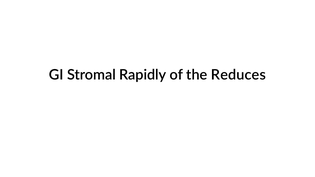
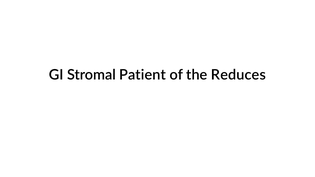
Rapidly: Rapidly -> Patient (143, 75)
